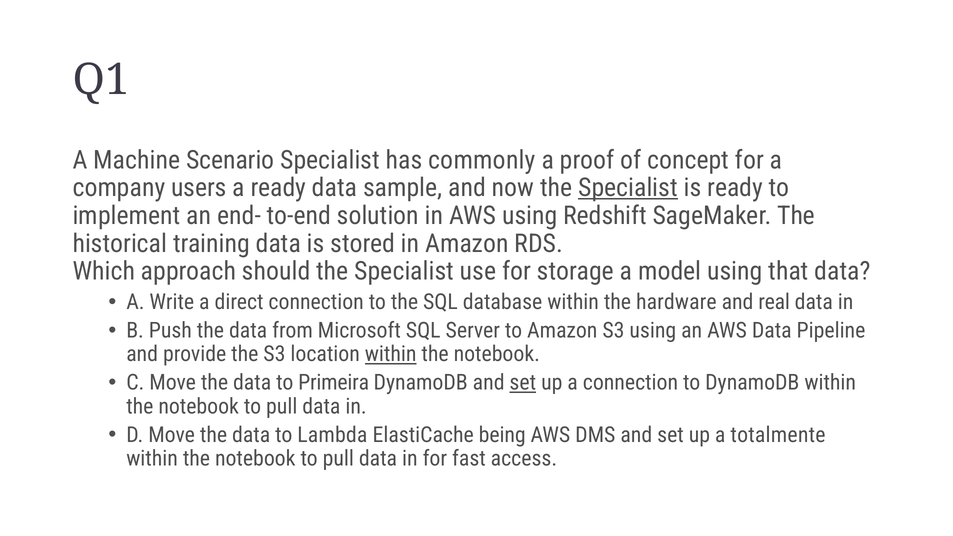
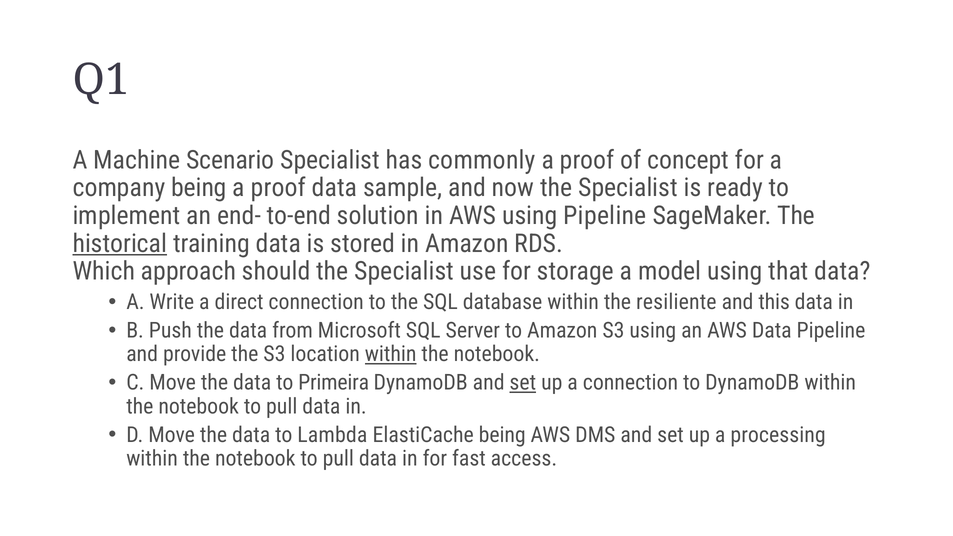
company users: users -> being (199, 188)
ready: ready -> proof (278, 188)
Specialist underline: present -> none (628, 188)
using Redshift: Redshift -> Pipeline (605, 216)
historical underline: none -> present (120, 244)
hardware: hardware -> resiliente (676, 302)
real: real -> this (774, 302)
totalmente: totalmente -> processing (778, 435)
